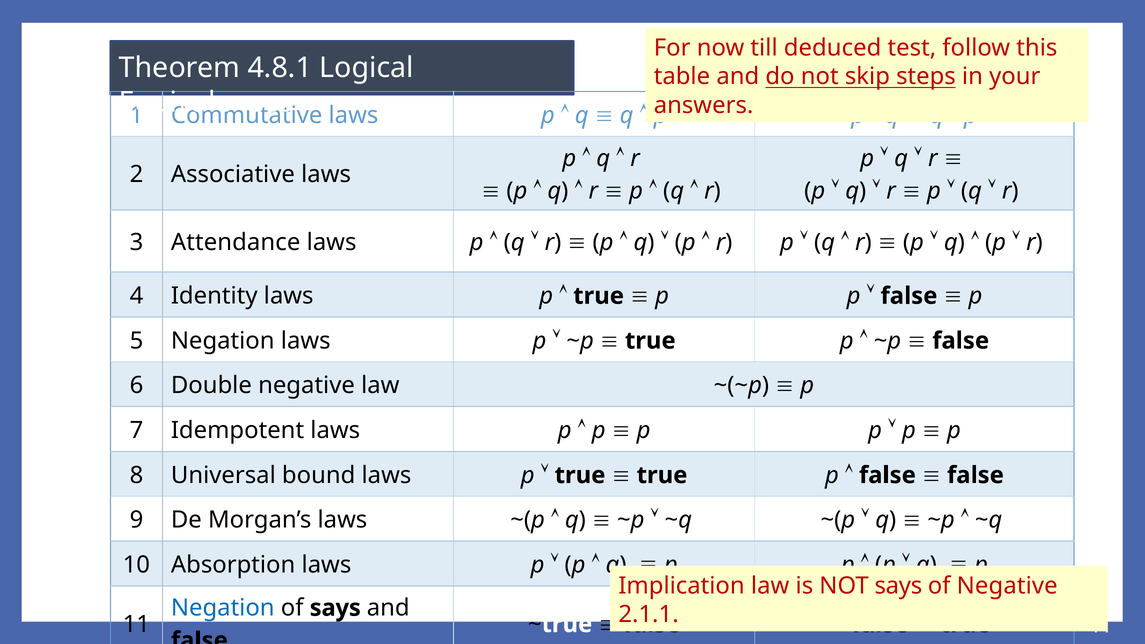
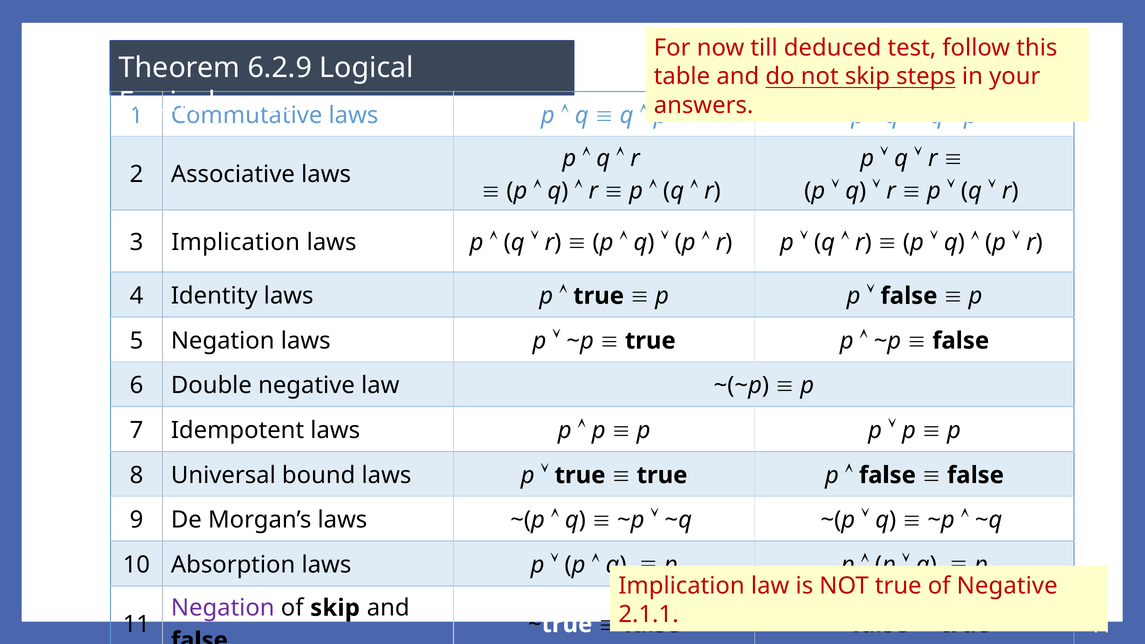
4.8.1: 4.8.1 -> 6.2.9 (280, 68)
3 Attendance: Attendance -> Implication (236, 243)
NOT says: says -> true (898, 586)
Negation colour: blue -> purple (223, 608)
of says: says -> skip (335, 608)
